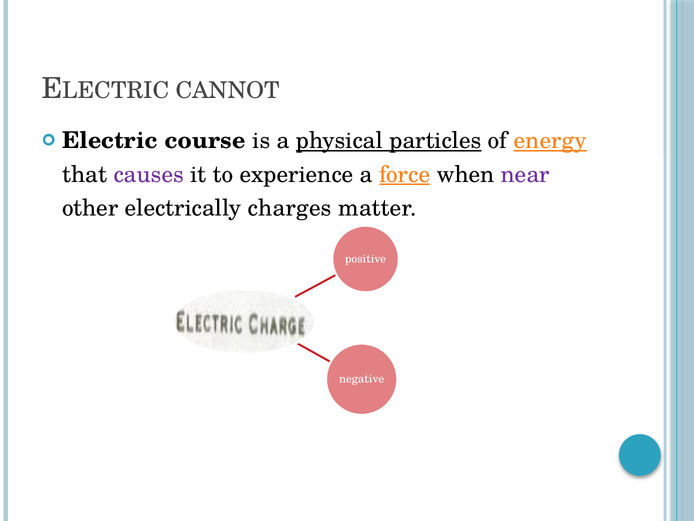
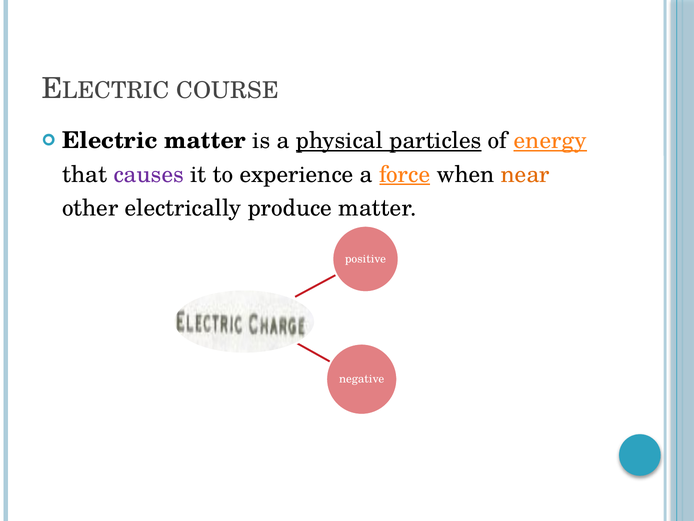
CANNOT: CANNOT -> COURSE (227, 91)
Electric course: course -> matter (205, 140)
near colour: purple -> orange (525, 174)
charges: charges -> produce (290, 208)
